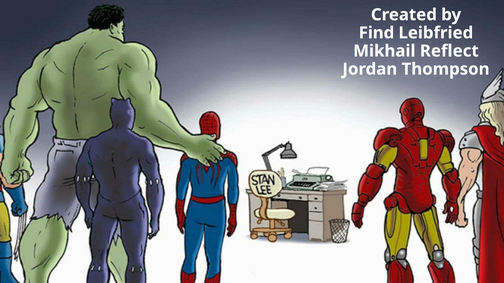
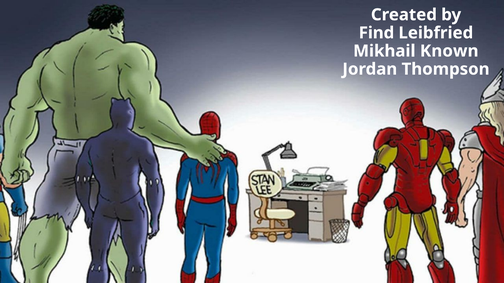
Reflect: Reflect -> Known (449, 51)
